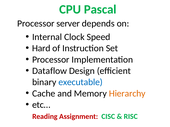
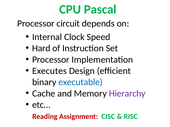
server: server -> circuit (68, 24)
Dataflow: Dataflow -> Executes (49, 71)
Hierarchy colour: orange -> purple (127, 94)
